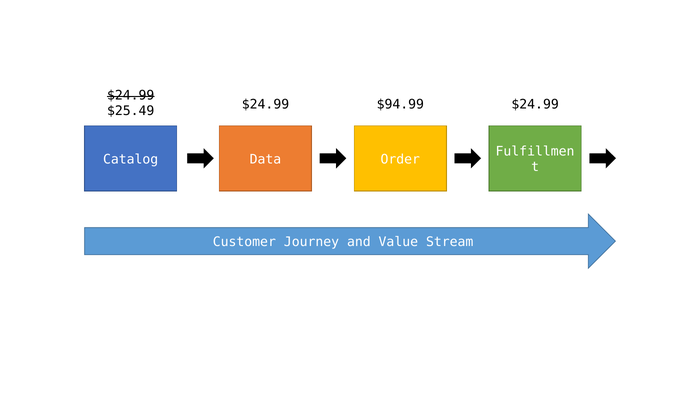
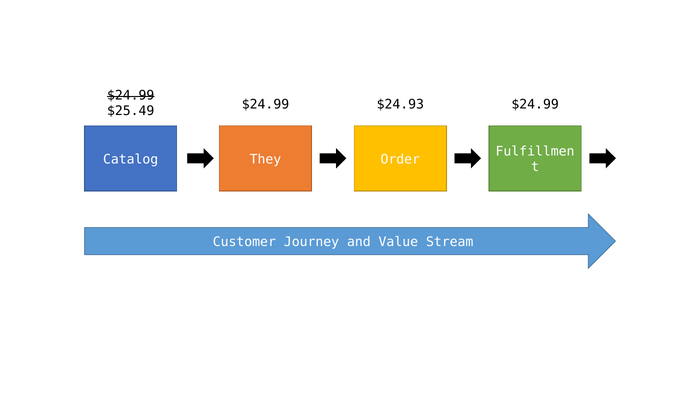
$94.99: $94.99 -> $24.93 (400, 104)
Data: Data -> They (265, 159)
